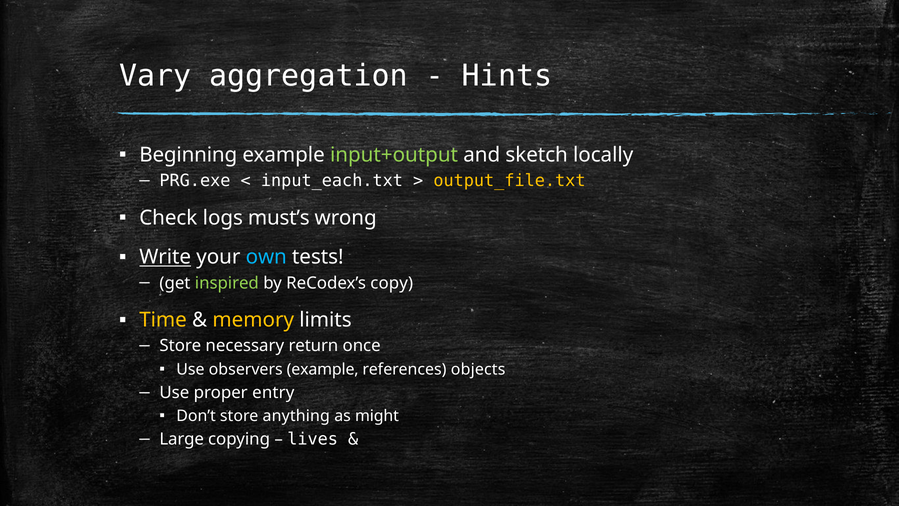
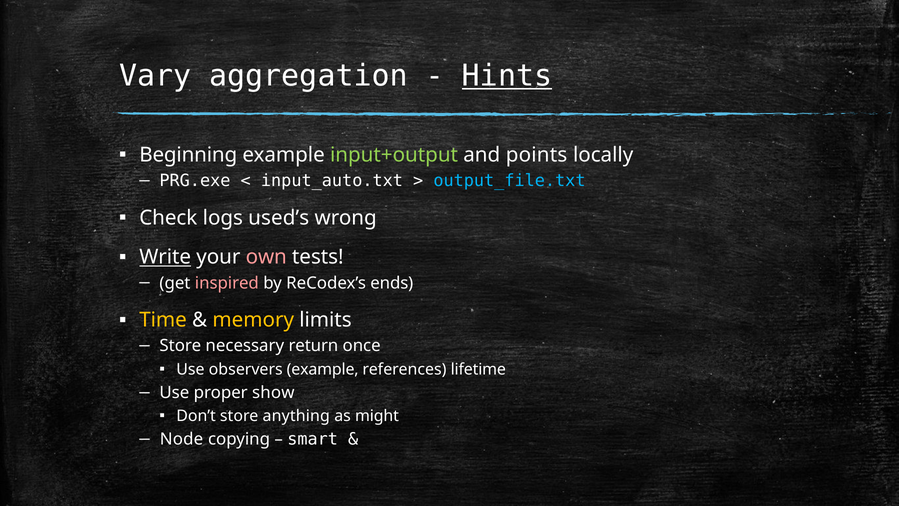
Hints underline: none -> present (507, 76)
sketch: sketch -> points (537, 155)
input_each.txt: input_each.txt -> input_auto.txt (332, 181)
output_file.txt colour: yellow -> light blue (509, 181)
must’s: must’s -> used’s (279, 218)
own colour: light blue -> pink (266, 257)
inspired colour: light green -> pink (227, 283)
copy: copy -> ends (392, 283)
objects: objects -> lifetime (478, 369)
entry: entry -> show (273, 392)
Large: Large -> Node (181, 439)
lives: lives -> smart (313, 439)
